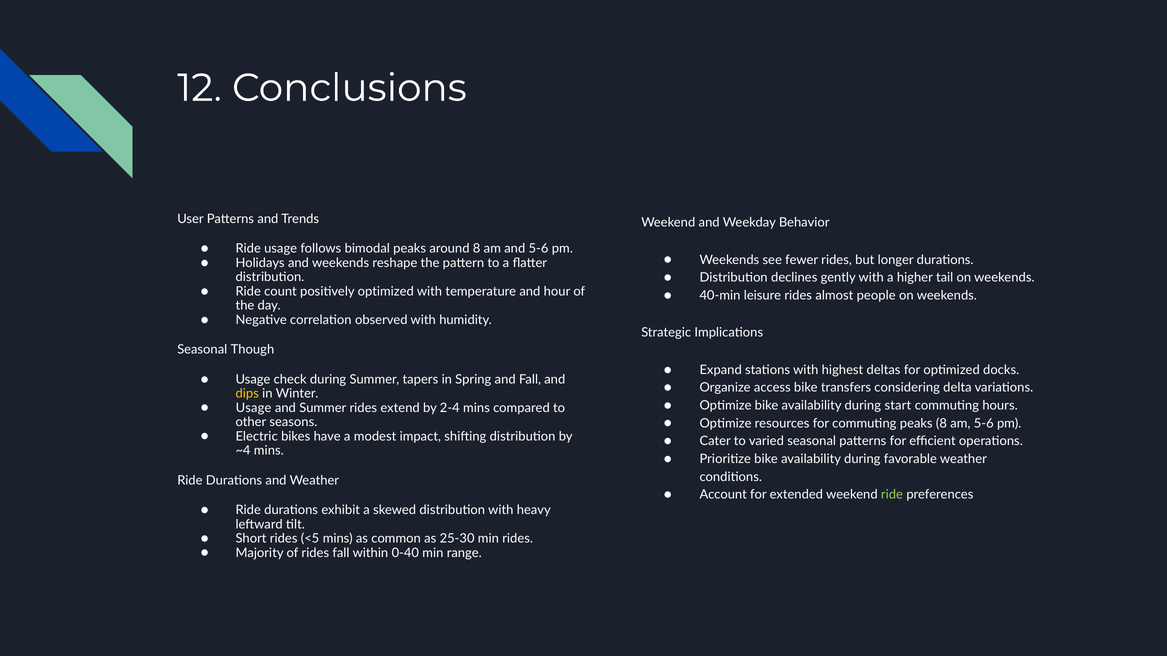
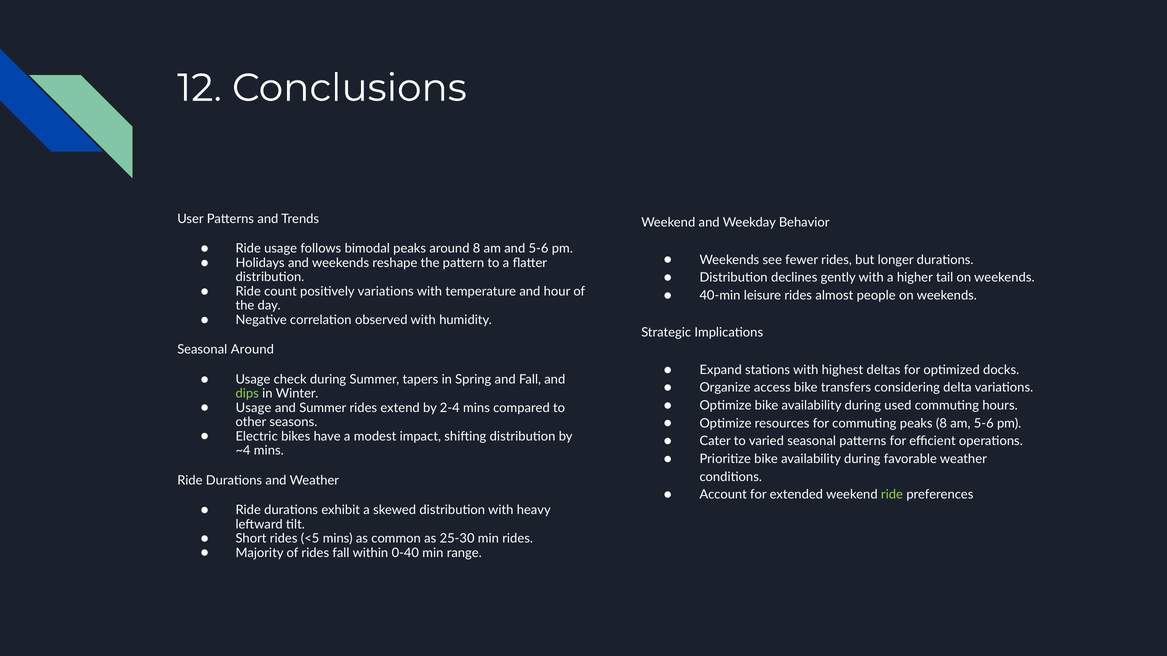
positively optimized: optimized -> variations (386, 292)
Seasonal Though: Though -> Around (252, 350)
dips colour: yellow -> light green (247, 394)
start: start -> used (898, 406)
